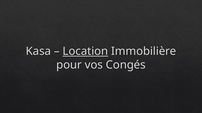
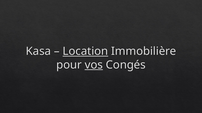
vos underline: none -> present (94, 65)
